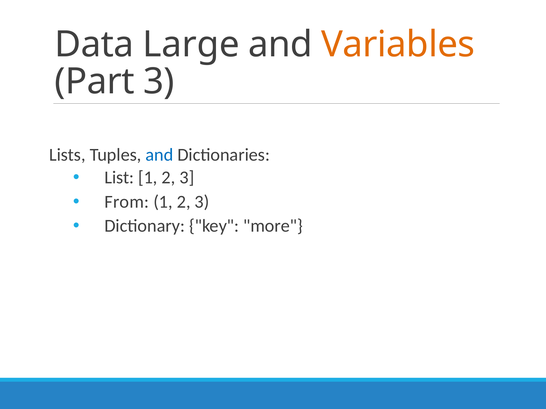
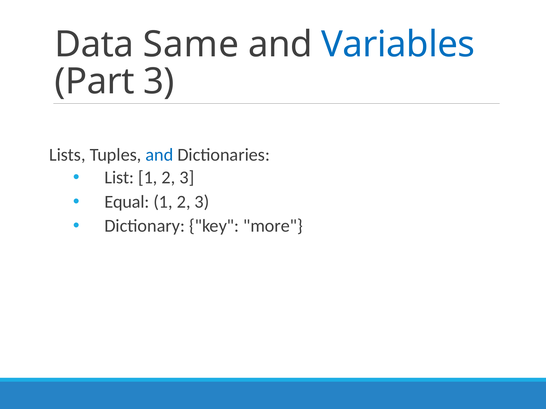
Large: Large -> Same (191, 44)
Variables colour: orange -> blue (398, 44)
From: From -> Equal (127, 202)
